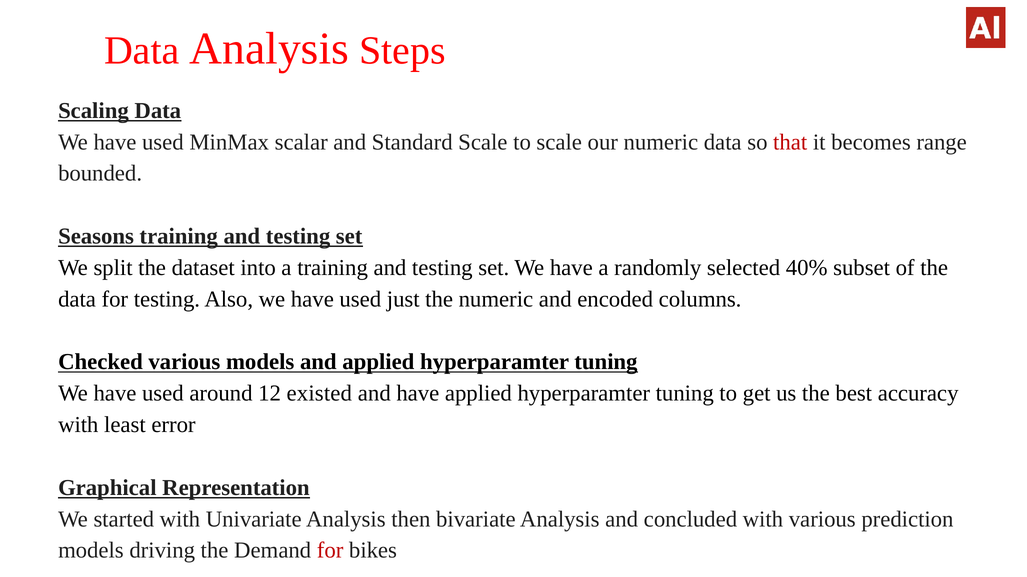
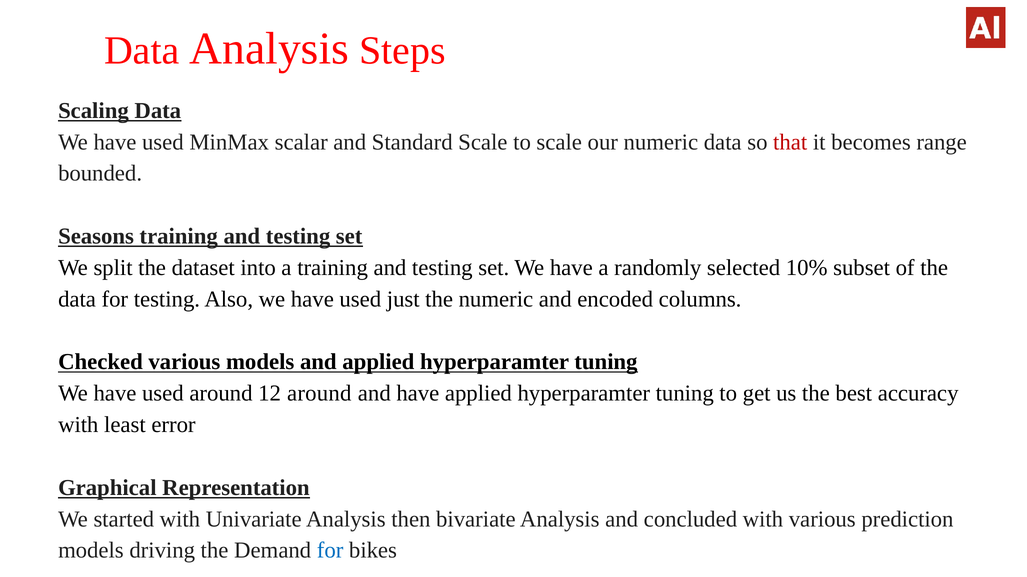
40%: 40% -> 10% (807, 268)
12 existed: existed -> around (319, 394)
for colour: red -> blue (330, 551)
